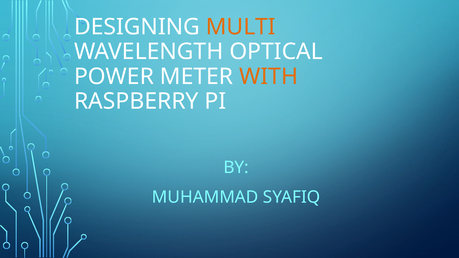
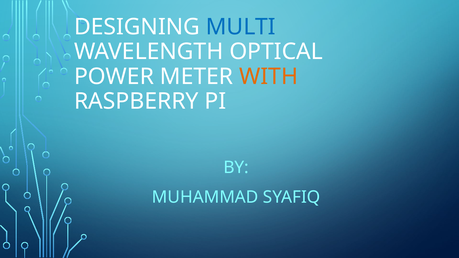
MULTI colour: orange -> blue (241, 27)
